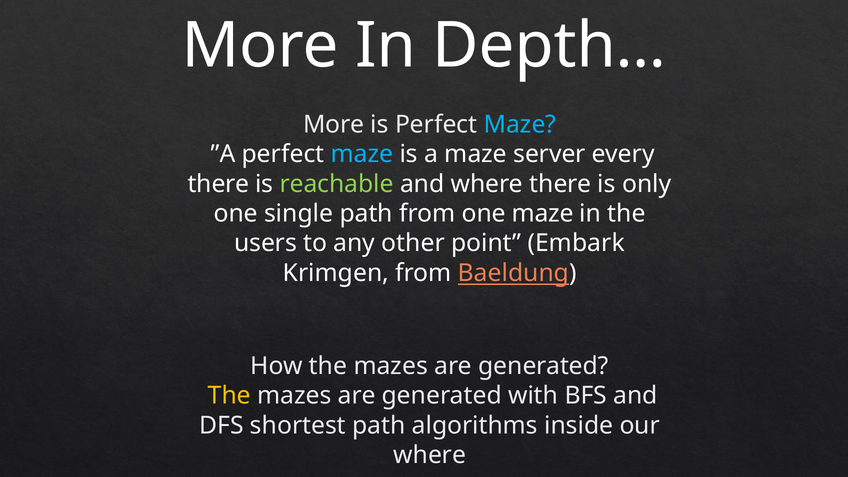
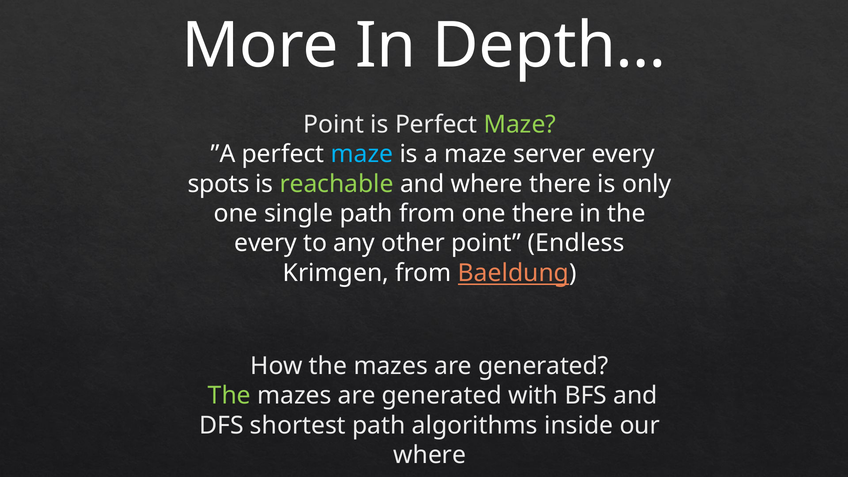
More: More -> Point (334, 124)
Maze colour: light blue -> light green (520, 124)
there: there -> spots (218, 184)
one maze: maze -> there (543, 214)
users: users -> every (266, 243)
Embark: Embark -> Endless (576, 243)
The colour: yellow -> light green (229, 396)
